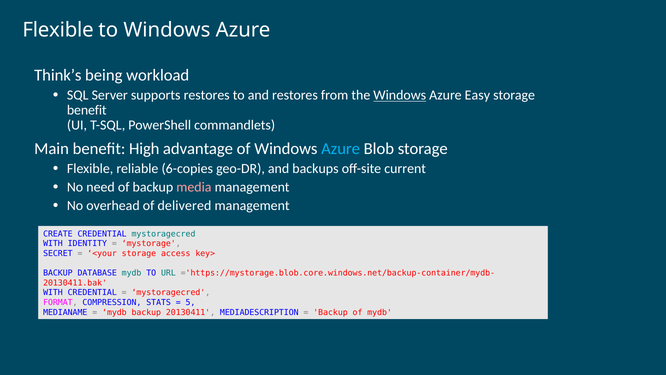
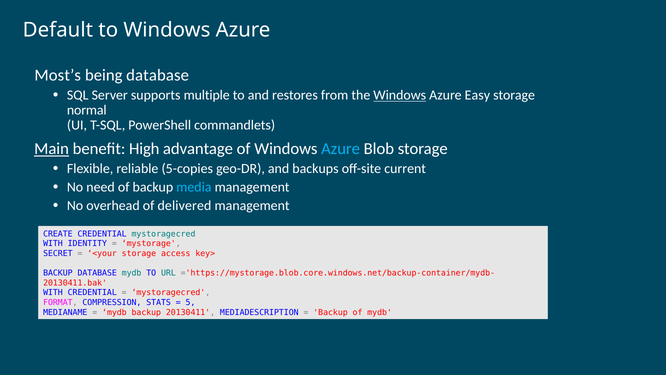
Flexible: Flexible -> Default (58, 30)
Think’s: Think’s -> Most’s (58, 75)
being workload: workload -> database (158, 75)
supports restores: restores -> multiple (207, 95)
benefit: benefit -> normal (87, 110)
Main underline: none -> present (52, 149)
6-copies: 6-copies -> 5-copies (187, 168)
media colour: pink -> light blue (194, 187)
